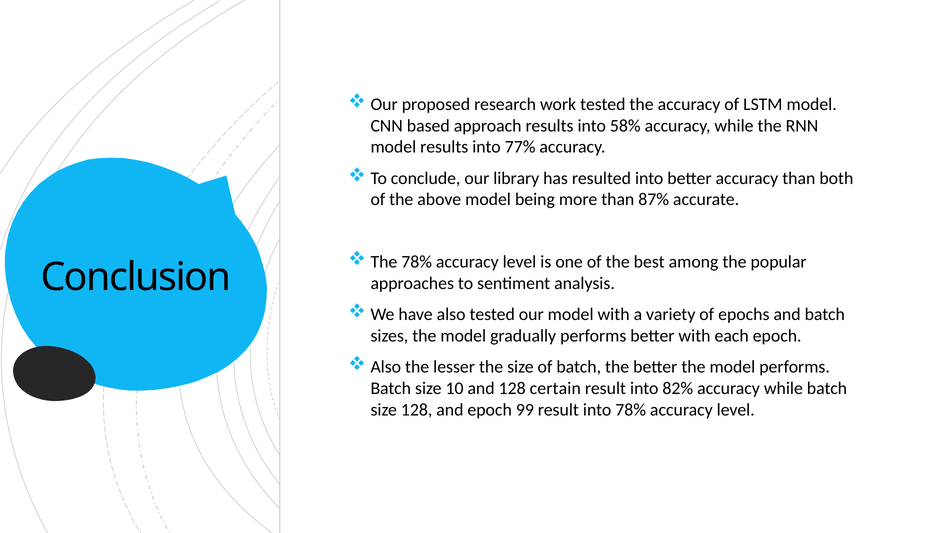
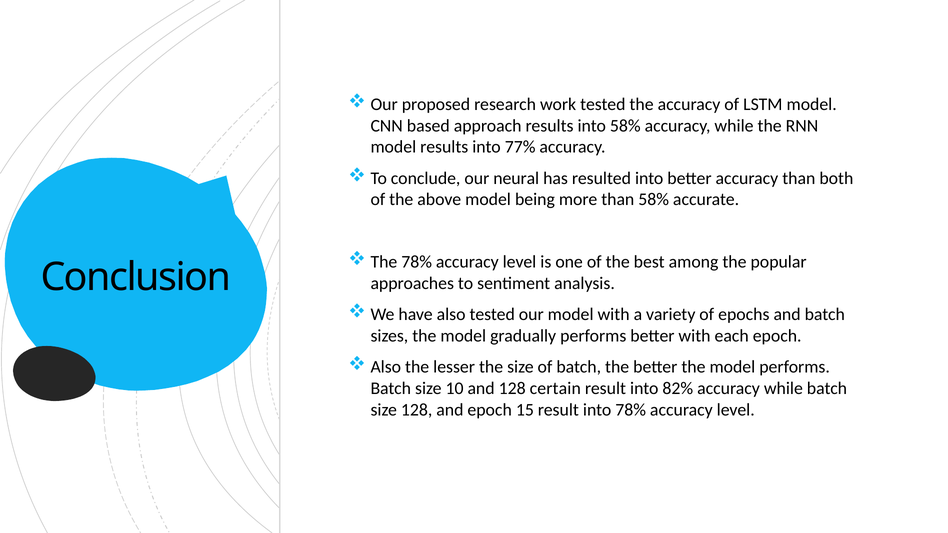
library: library -> neural (516, 178)
than 87%: 87% -> 58% (654, 200)
99: 99 -> 15 (525, 410)
